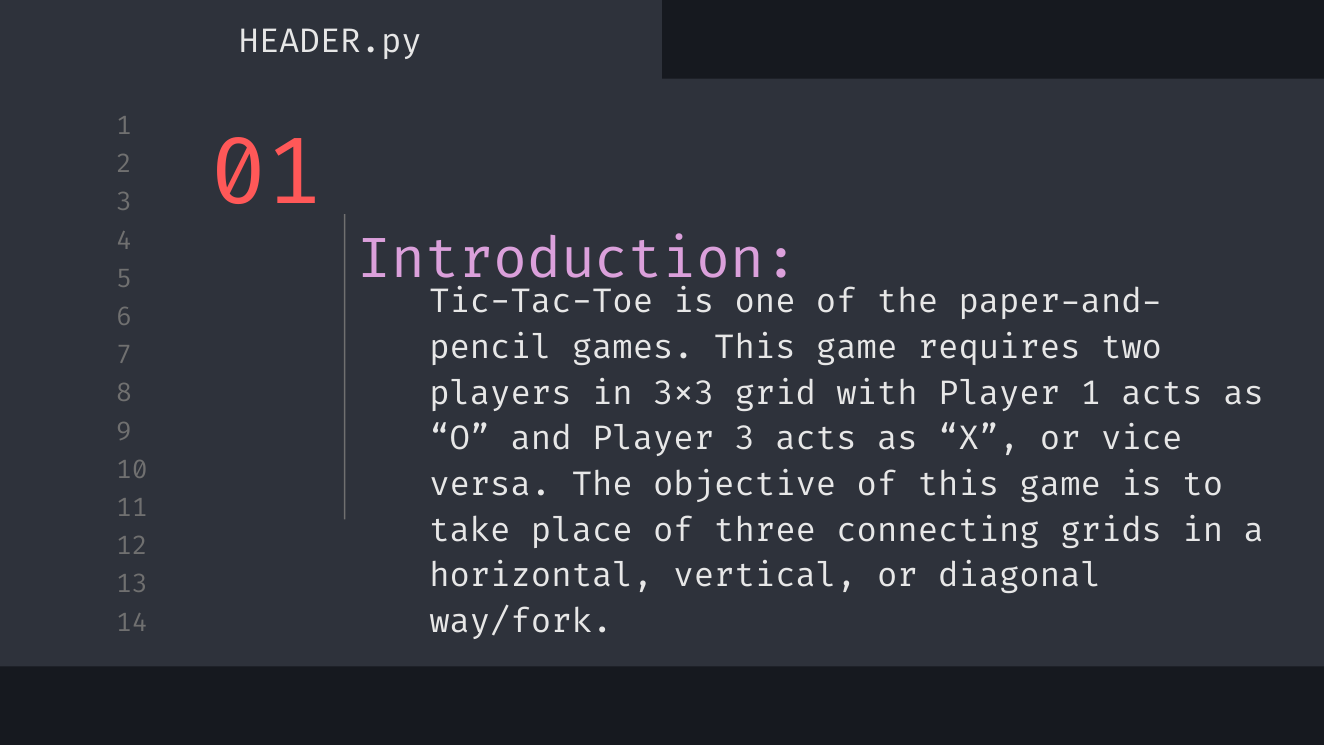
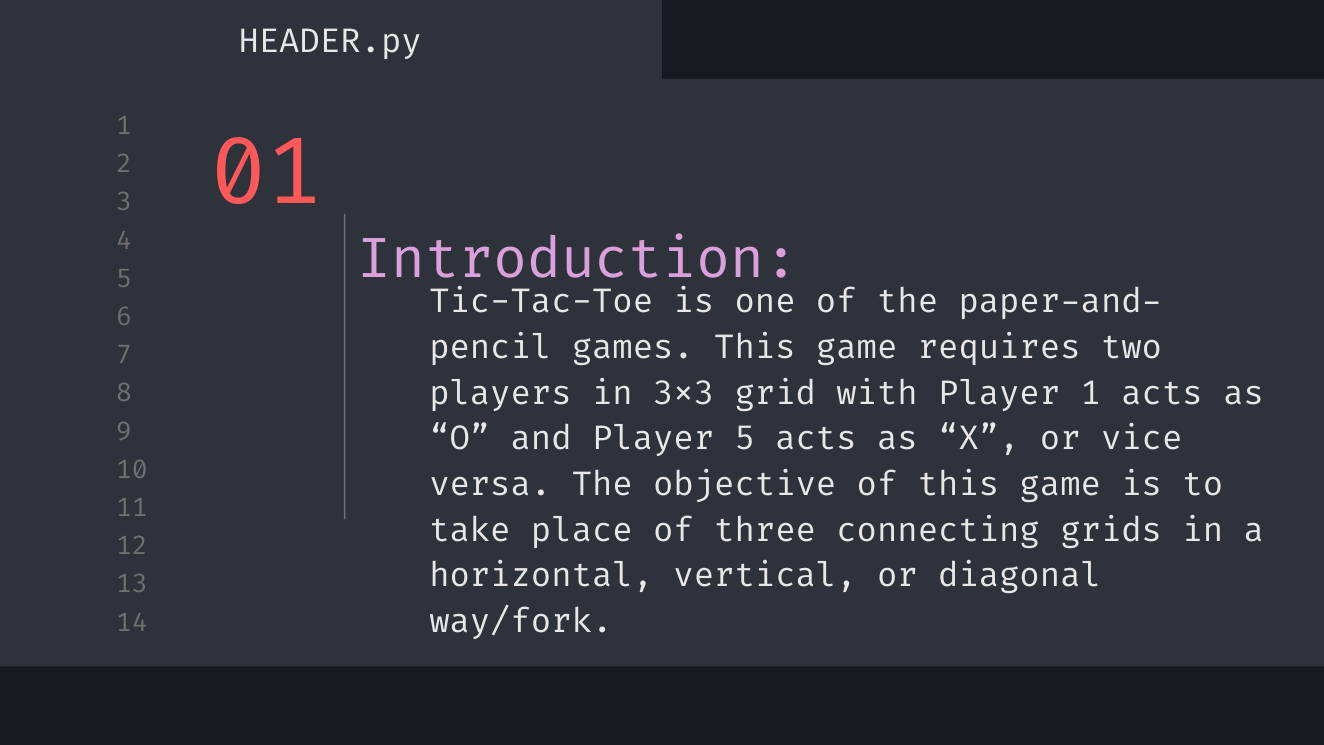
Player 3: 3 -> 5 (745, 439)
